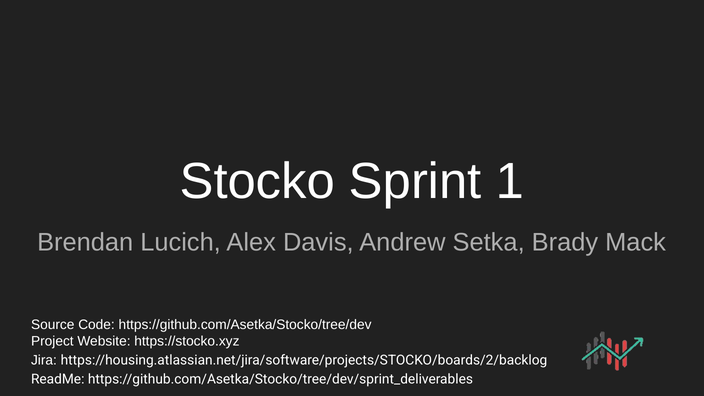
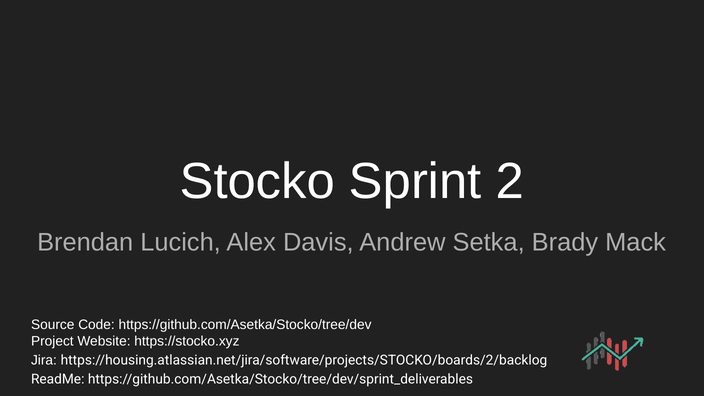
1: 1 -> 2 (510, 181)
